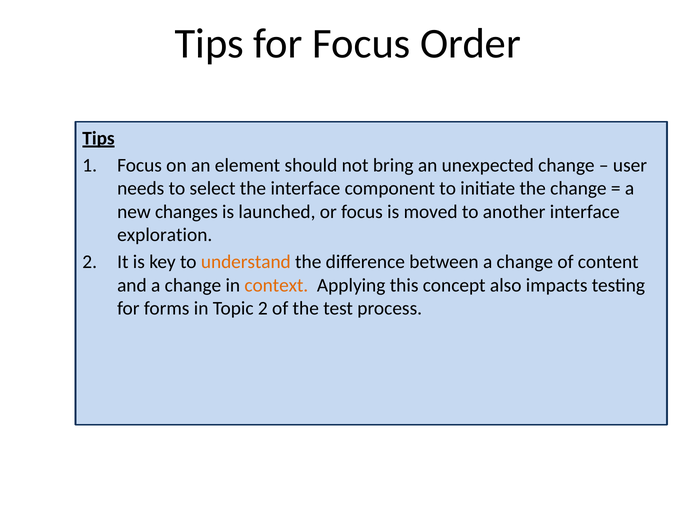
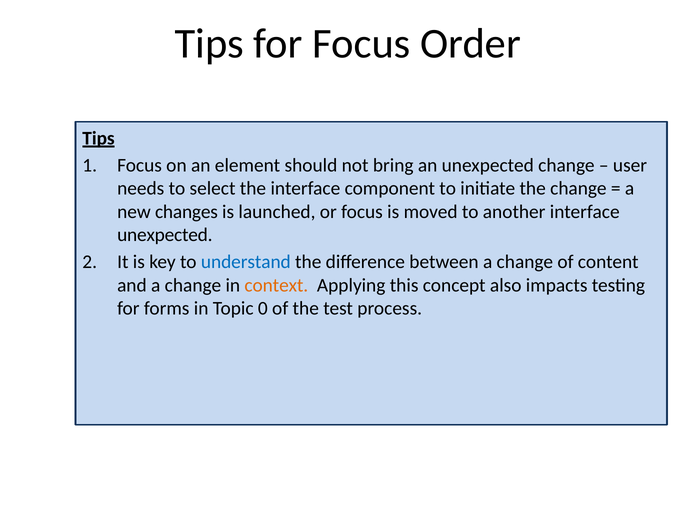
exploration: exploration -> unexpected (165, 235)
understand colour: orange -> blue (246, 262)
Topic 2: 2 -> 0 (263, 308)
